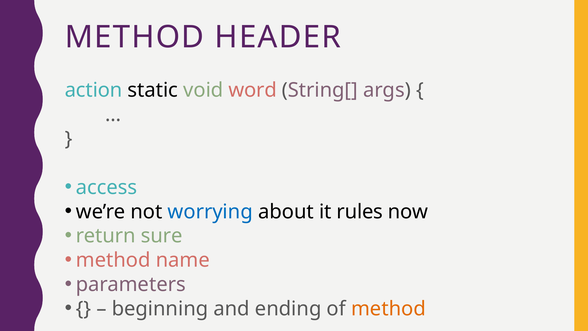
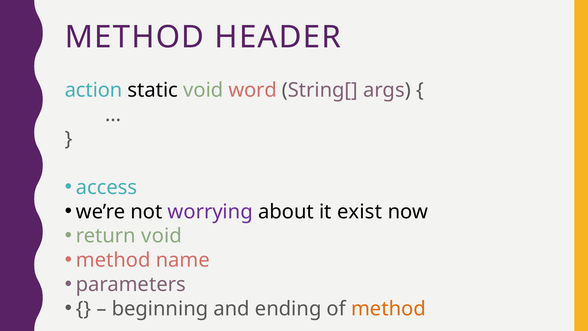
worrying colour: blue -> purple (210, 212)
rules: rules -> exist (360, 212)
return sure: sure -> void (162, 236)
